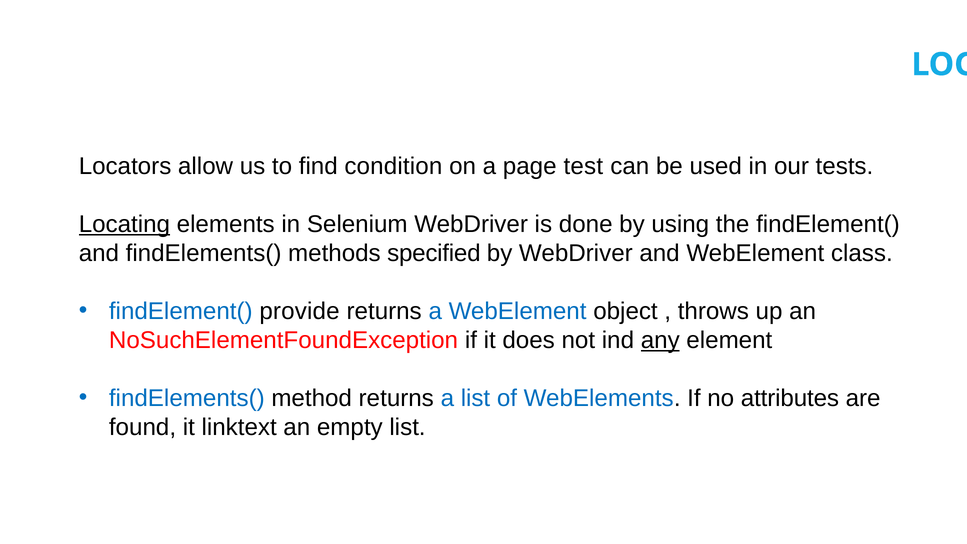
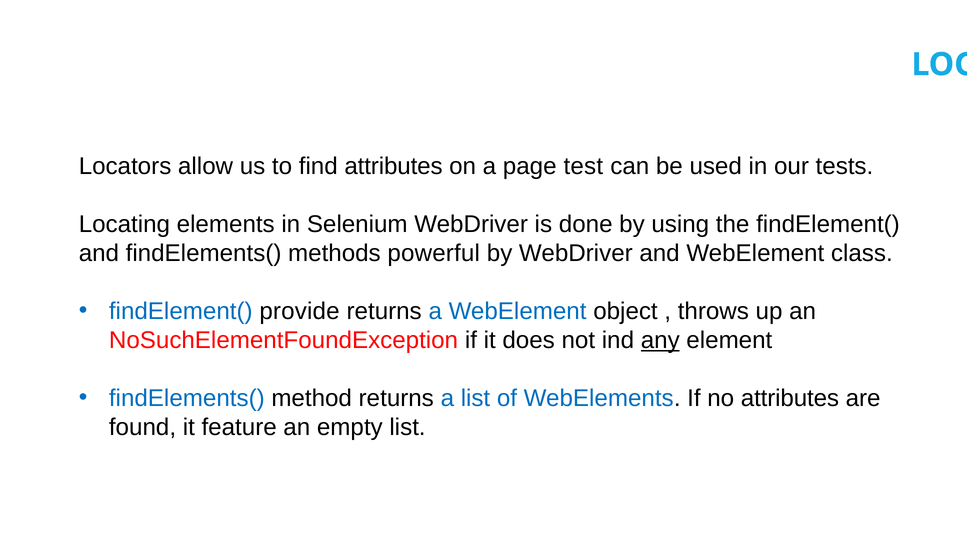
find condition: condition -> attributes (393, 166)
Locating underline: present -> none (124, 224)
specified: specified -> powerful (434, 253)
linktext: linktext -> feature (239, 427)
